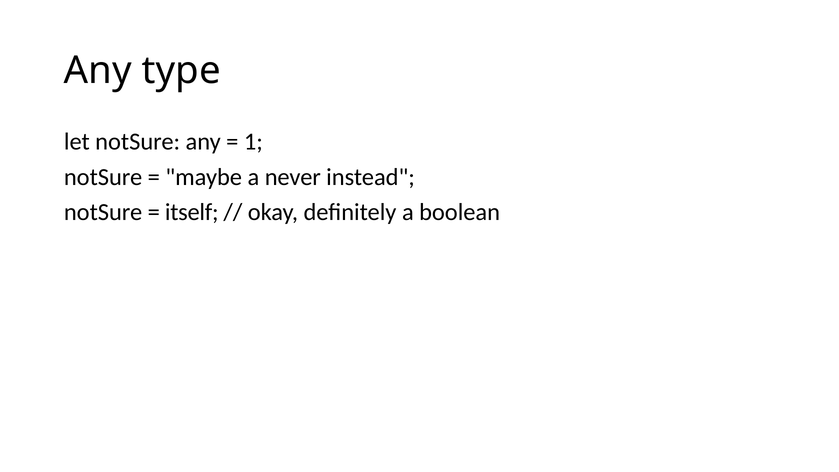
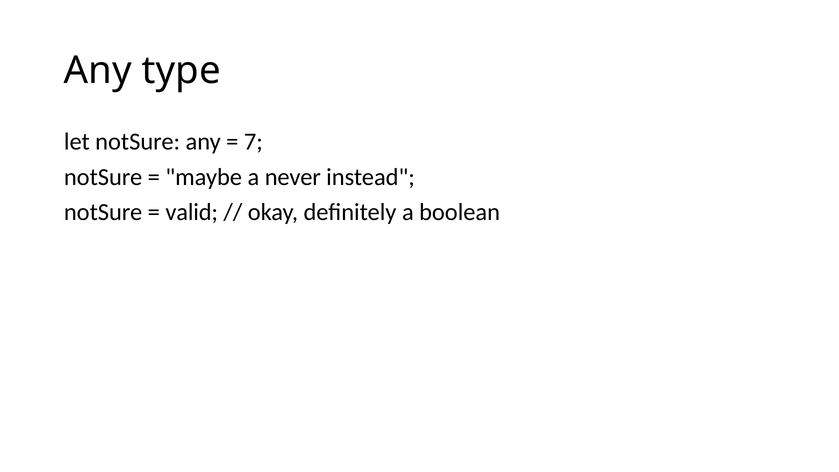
1: 1 -> 7 (253, 142)
itself: itself -> valid (192, 212)
